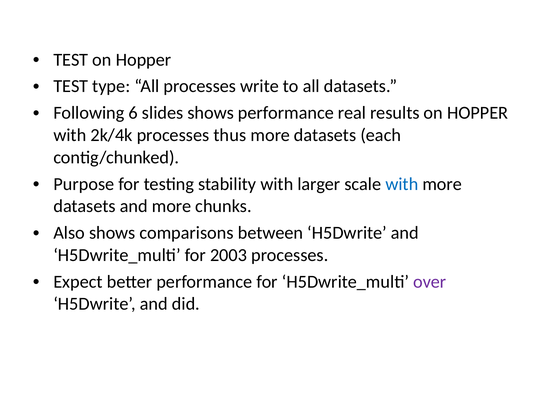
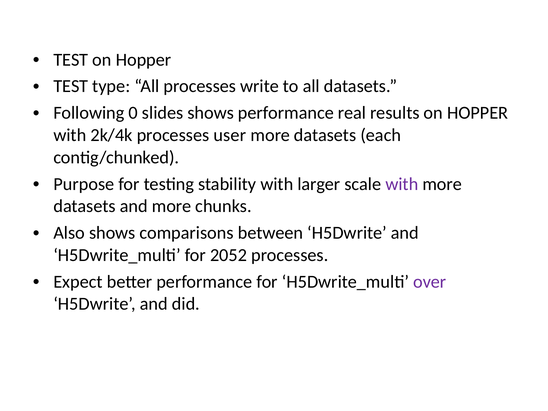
6: 6 -> 0 (133, 113)
thus: thus -> user (230, 135)
with colour: blue -> purple (402, 184)
2003: 2003 -> 2052 (229, 255)
